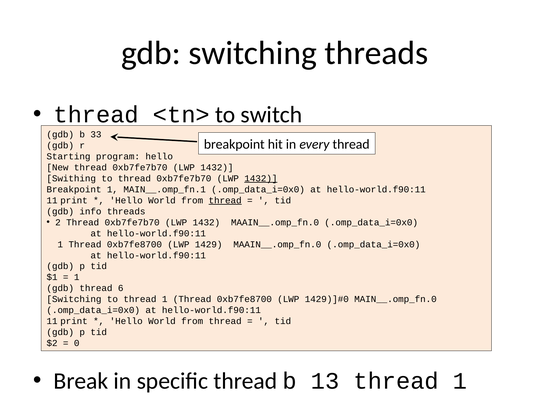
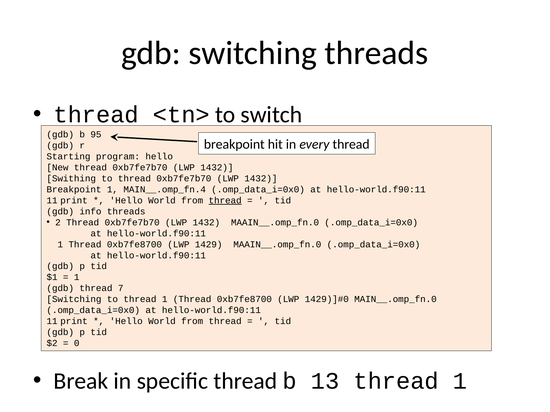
33: 33 -> 95 (96, 135)
1432 underline: present -> none (261, 179)
MAIN__.omp_fn.1: MAIN__.omp_fn.1 -> MAIN__.omp_fn.4 (165, 190)
6: 6 -> 7 (121, 289)
